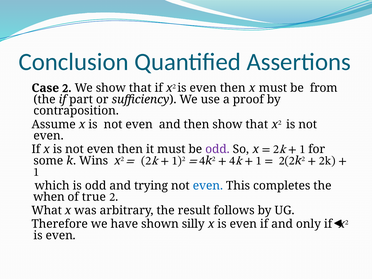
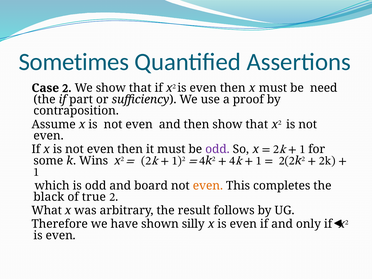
Conclusion: Conclusion -> Sometimes (74, 62)
from: from -> need (324, 88)
trying: trying -> board (151, 186)
even colour: blue -> orange (208, 186)
when: when -> black (49, 197)
